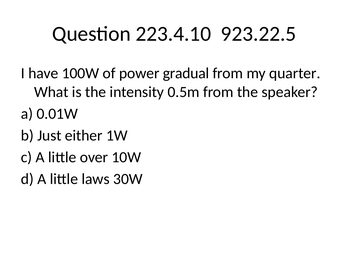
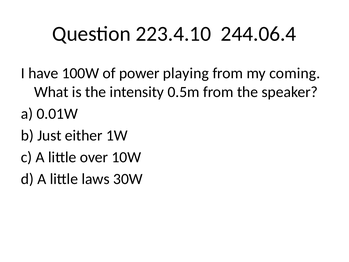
923.22.5: 923.22.5 -> 244.06.4 (258, 34)
gradual: gradual -> playing (186, 73)
quarter: quarter -> coming (295, 73)
